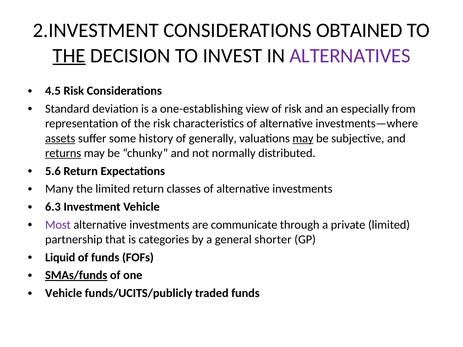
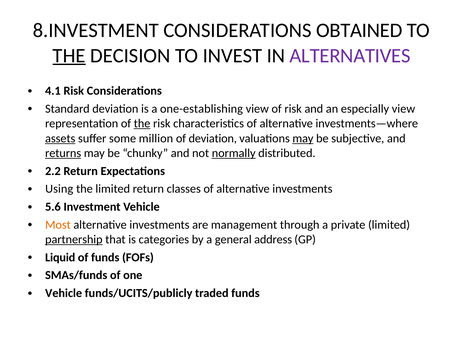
2.INVESTMENT: 2.INVESTMENT -> 8.INVESTMENT (96, 30)
4.5: 4.5 -> 4.1 (53, 91)
especially from: from -> view (403, 109)
the underline: none -> present (142, 124)
history: history -> million (156, 138)
of generally: generally -> deviation (213, 138)
normally underline: none -> present (234, 153)
5.6: 5.6 -> 2.2 (53, 171)
Many: Many -> Using (59, 189)
6.3: 6.3 -> 5.6 (53, 207)
Most colour: purple -> orange (58, 225)
communicate: communicate -> management (244, 225)
partnership underline: none -> present (74, 240)
shorter: shorter -> address (273, 240)
SMAs/funds underline: present -> none (76, 275)
